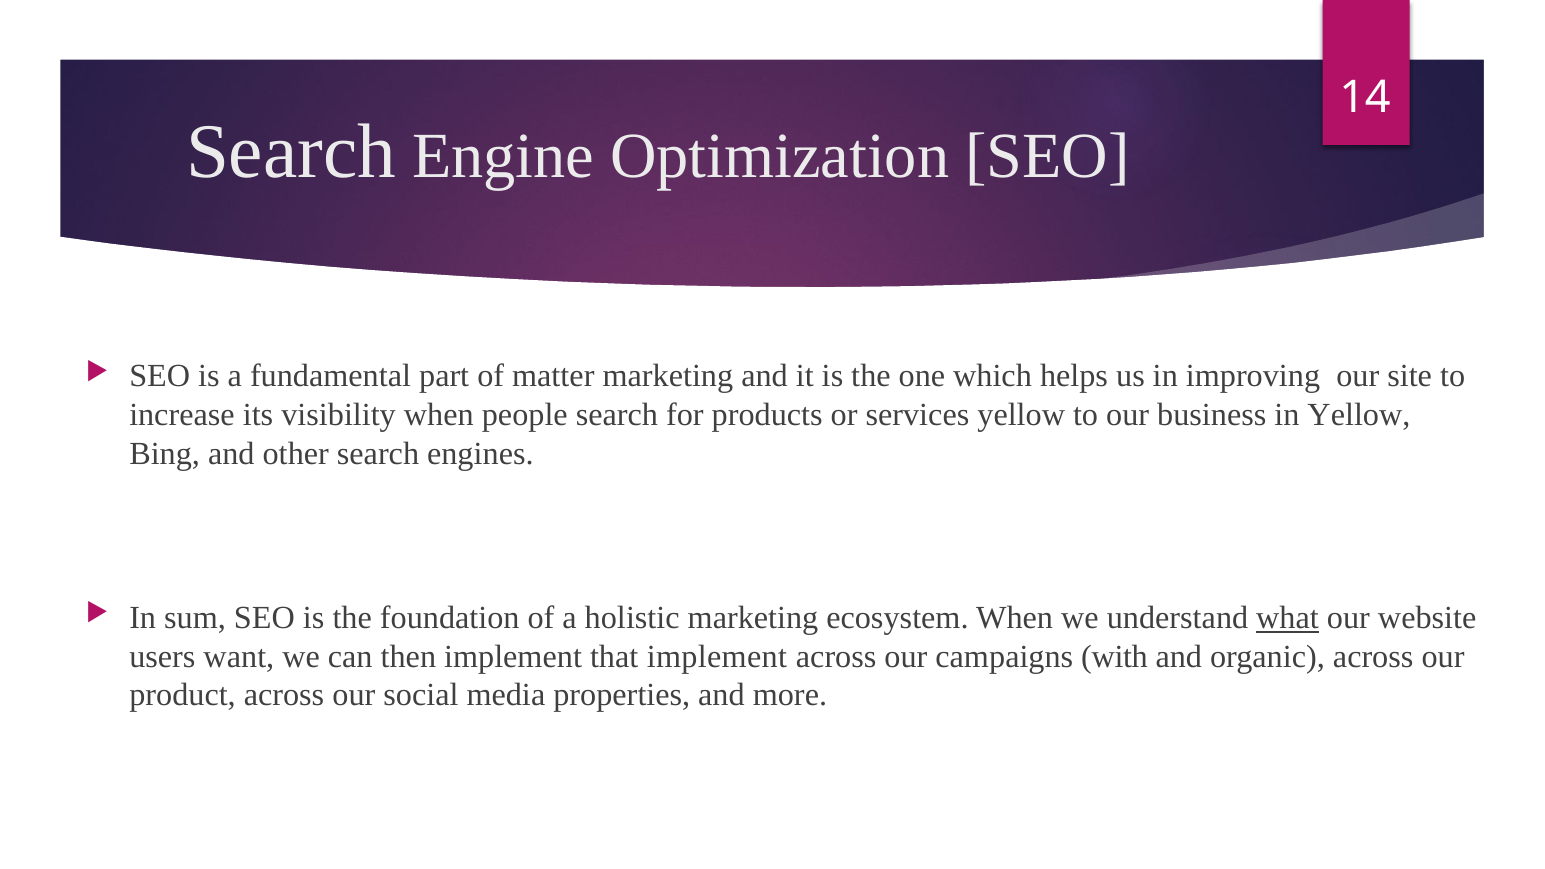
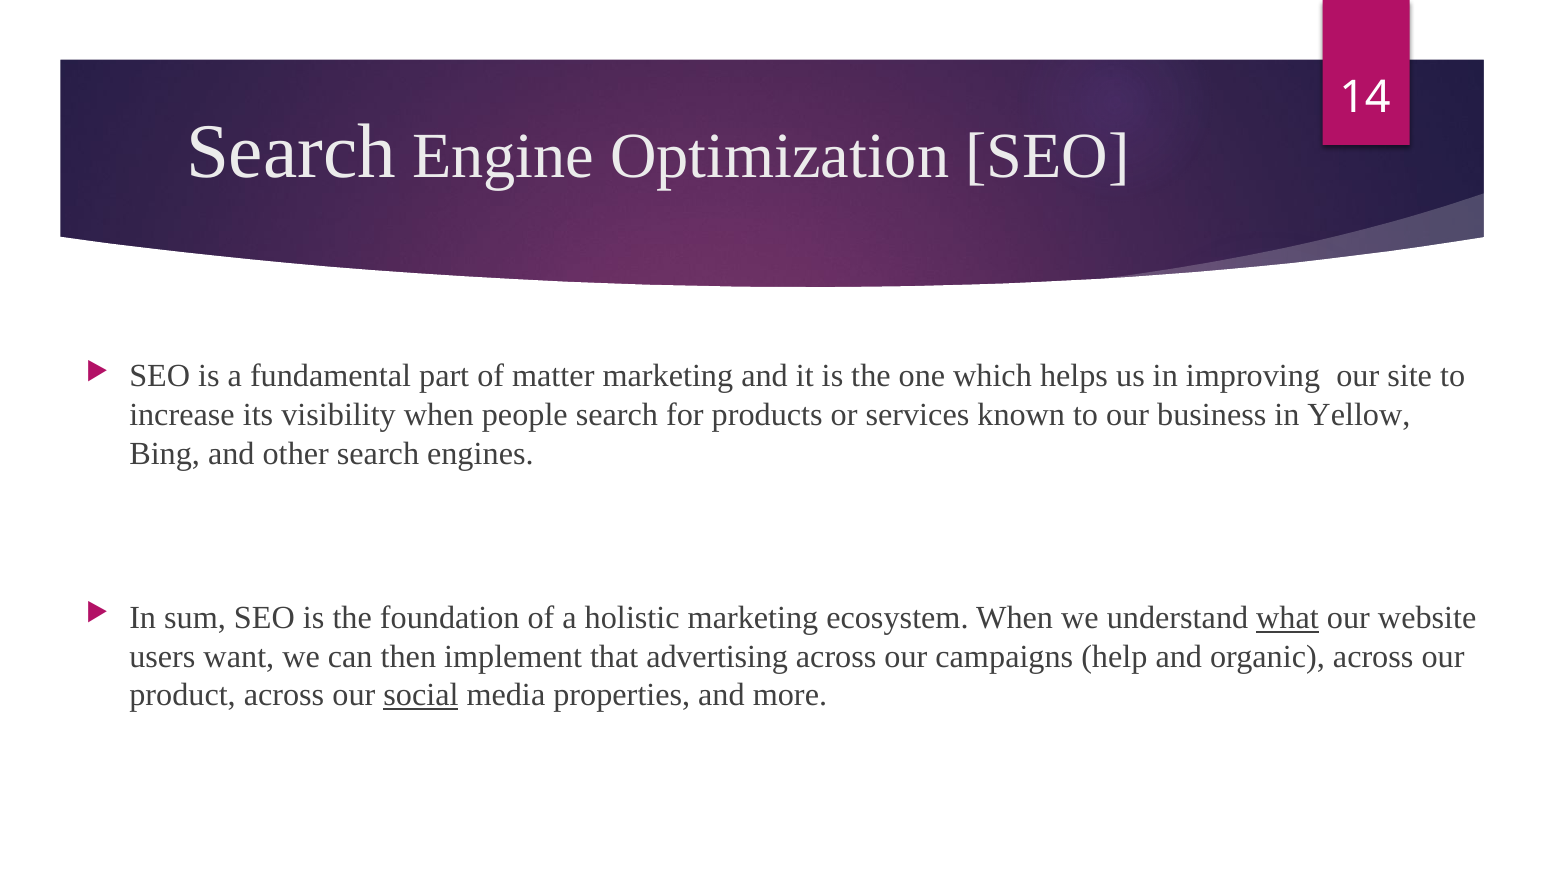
services yellow: yellow -> known (1021, 415)
that implement: implement -> advertising (717, 657)
with: with -> help (1114, 657)
social underline: none -> present (421, 695)
